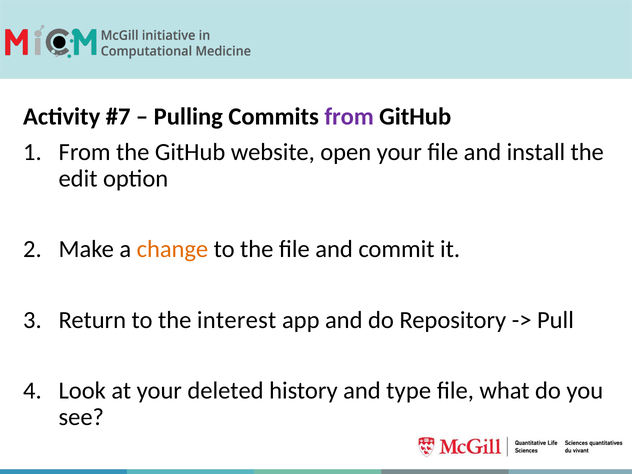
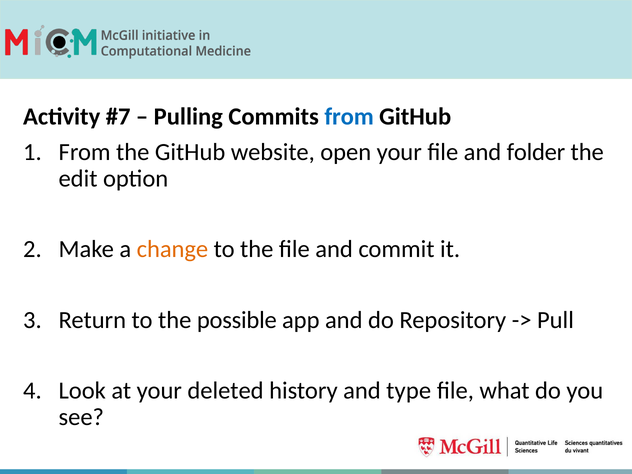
from colour: purple -> blue (349, 117)
install: install -> folder (536, 152)
interest: interest -> possible (237, 320)
